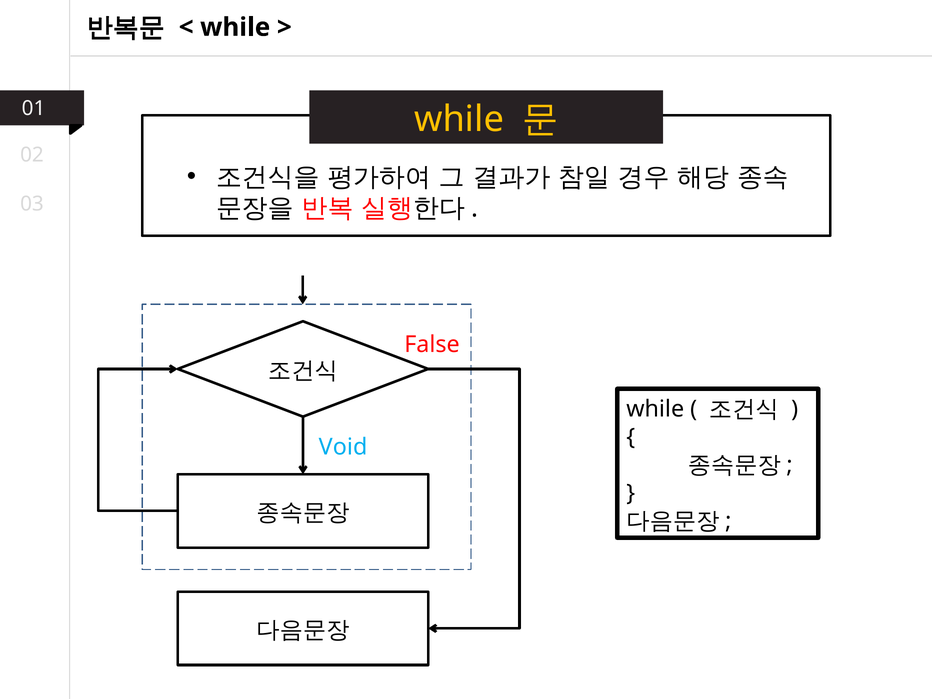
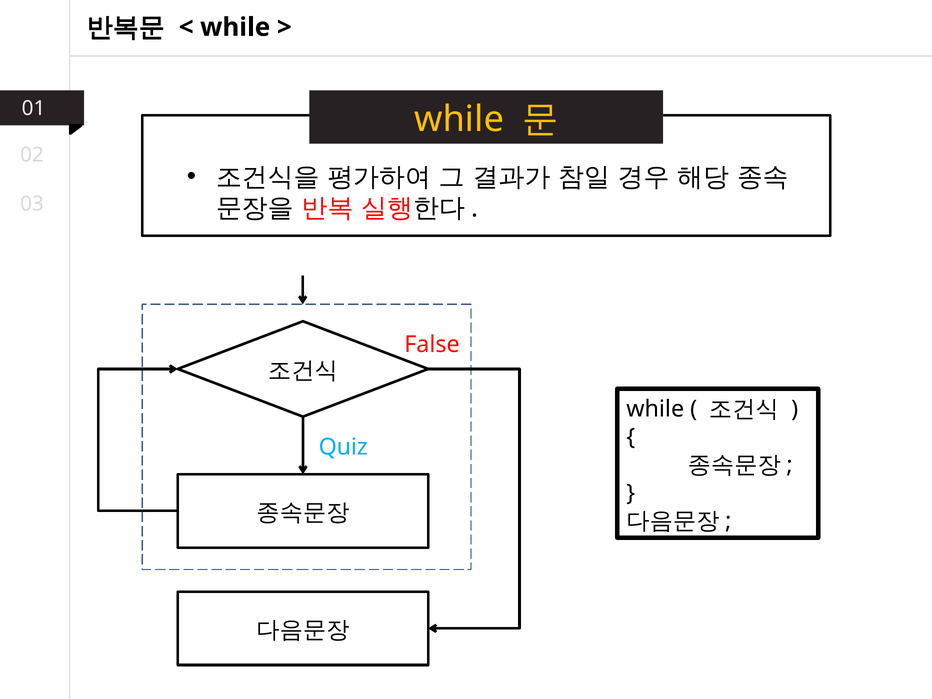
Void: Void -> Quiz (343, 447)
